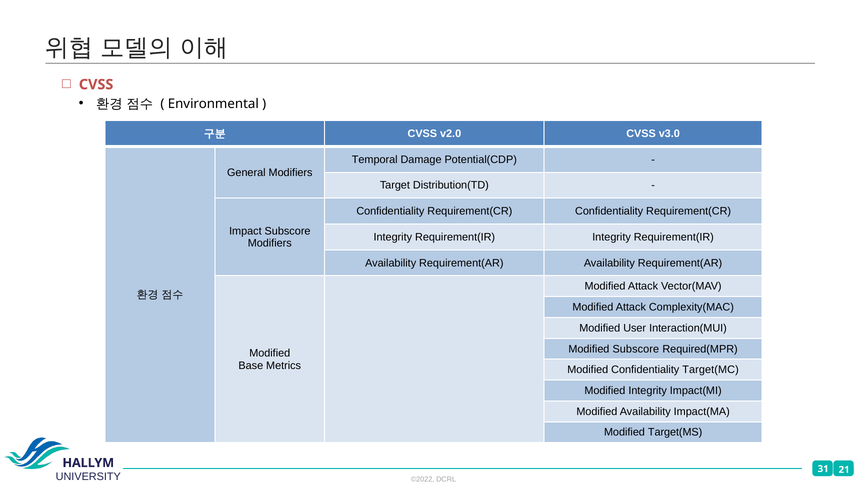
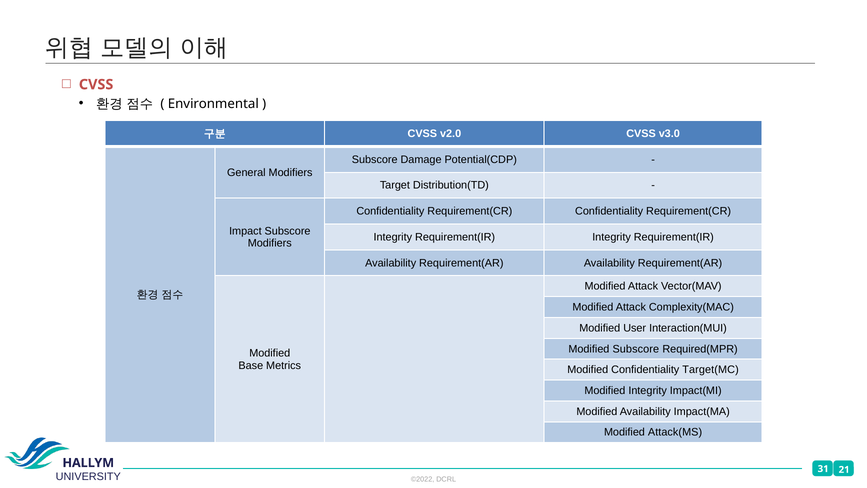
Temporal: Temporal -> Subscore (375, 159)
Target(MS: Target(MS -> Attack(MS (675, 432)
